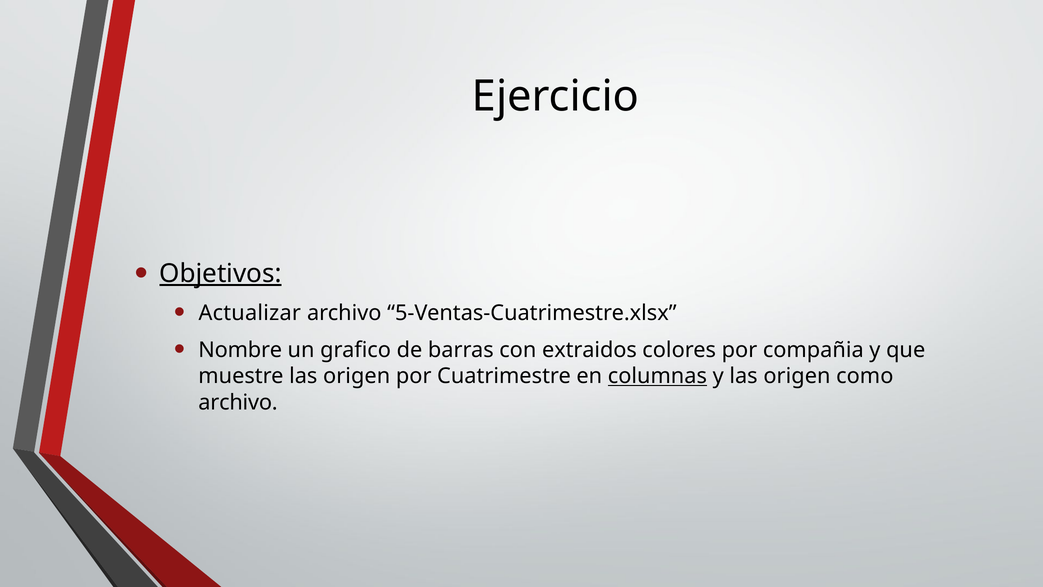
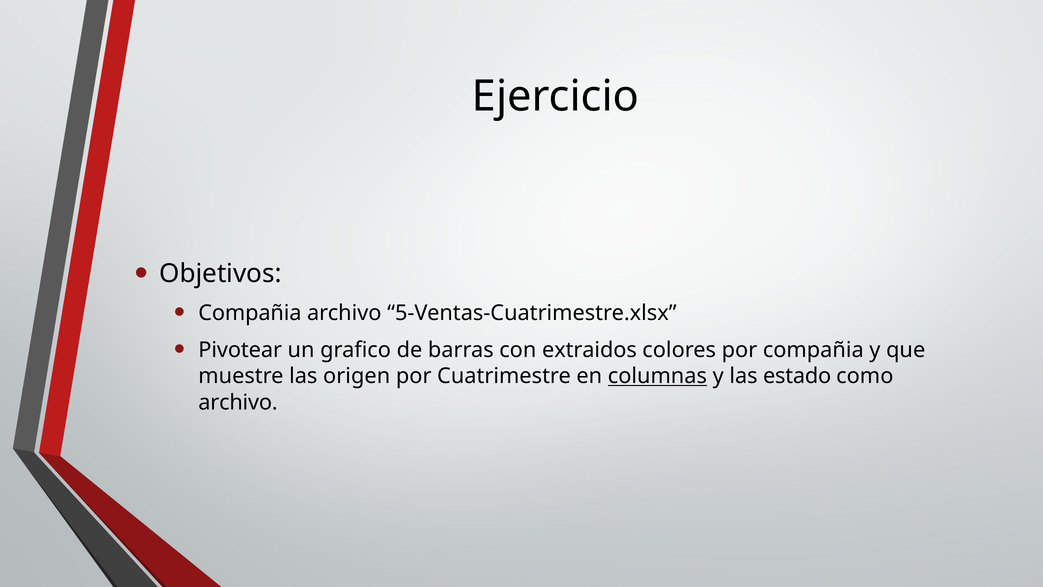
Objetivos underline: present -> none (220, 274)
Actualizar: Actualizar -> Compañia (250, 313)
Nombre: Nombre -> Pivotear (240, 350)
y las origen: origen -> estado (797, 376)
